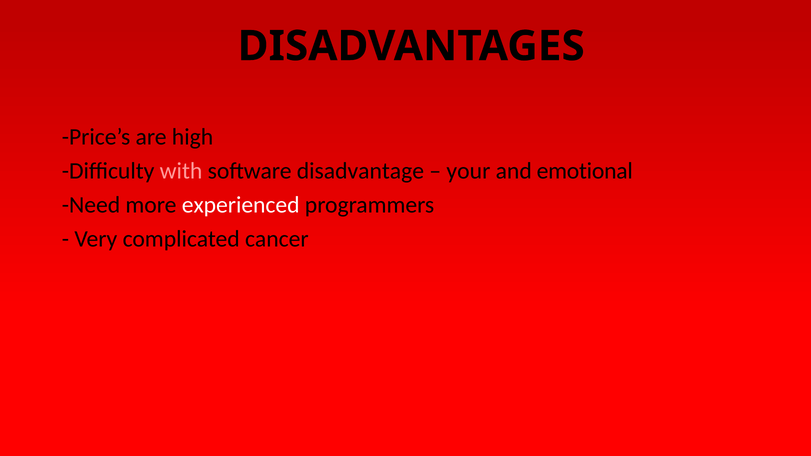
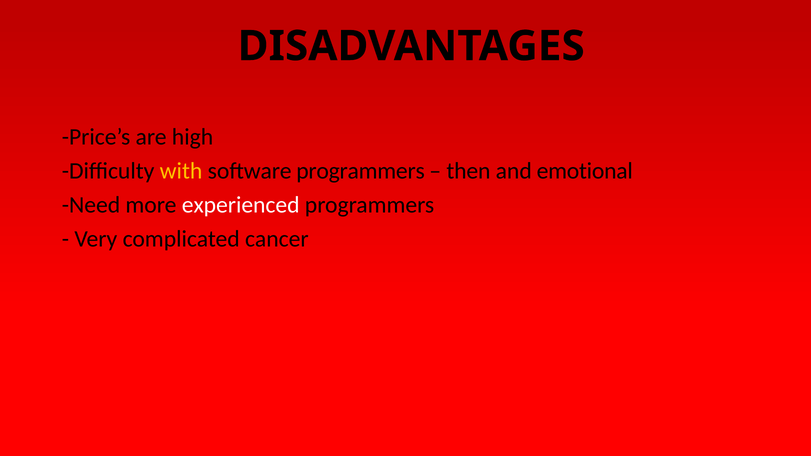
with colour: pink -> yellow (181, 171)
software disadvantage: disadvantage -> programmers (361, 171)
your: your -> then (468, 171)
